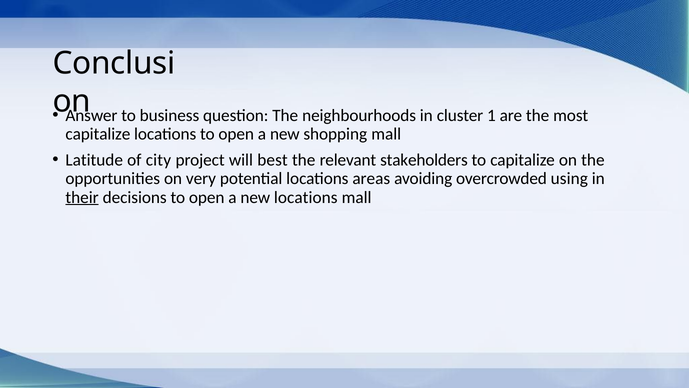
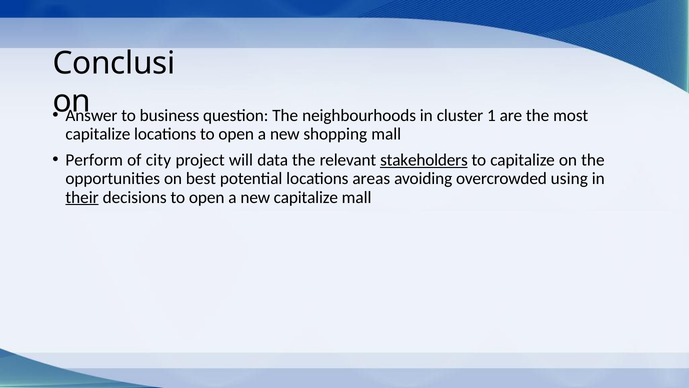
Latitude: Latitude -> Perform (94, 160)
best: best -> data (273, 160)
stakeholders underline: none -> present (424, 160)
very: very -> best (201, 178)
new locations: locations -> capitalize (306, 197)
